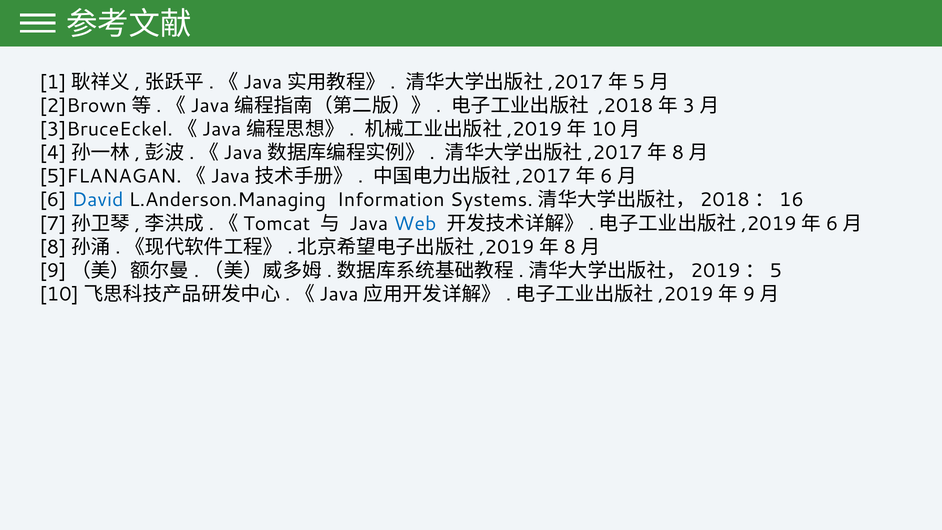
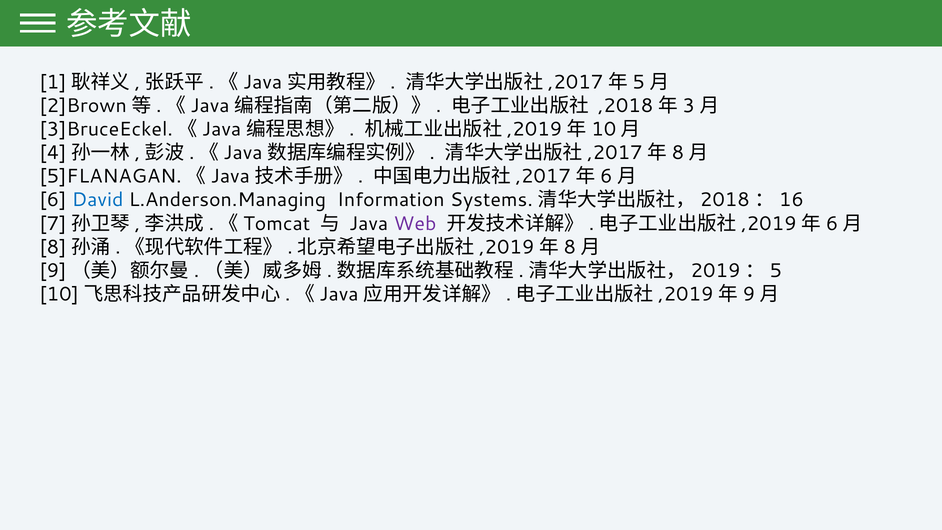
Web colour: blue -> purple (415, 223)
